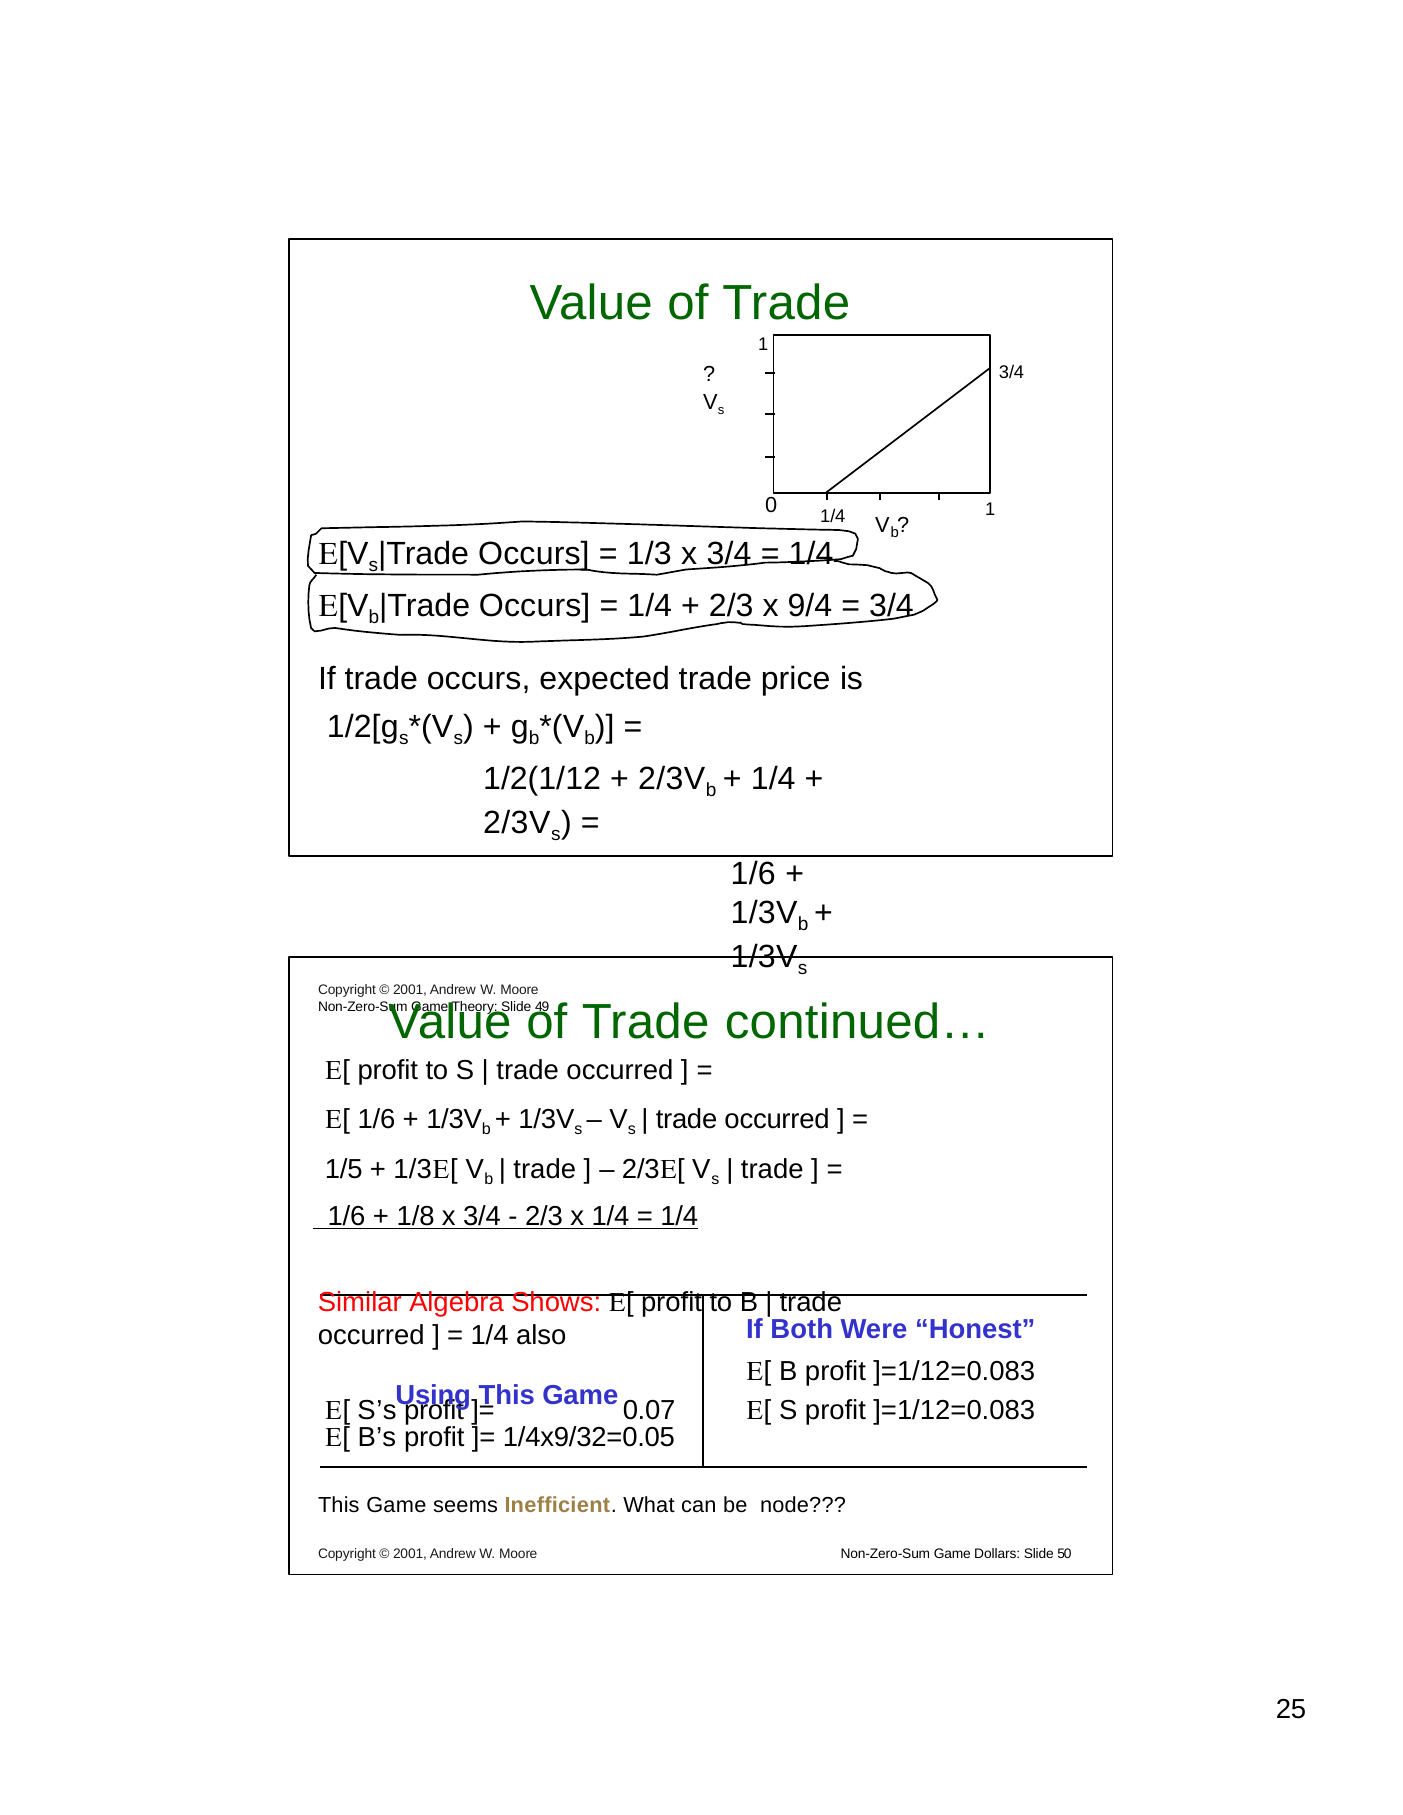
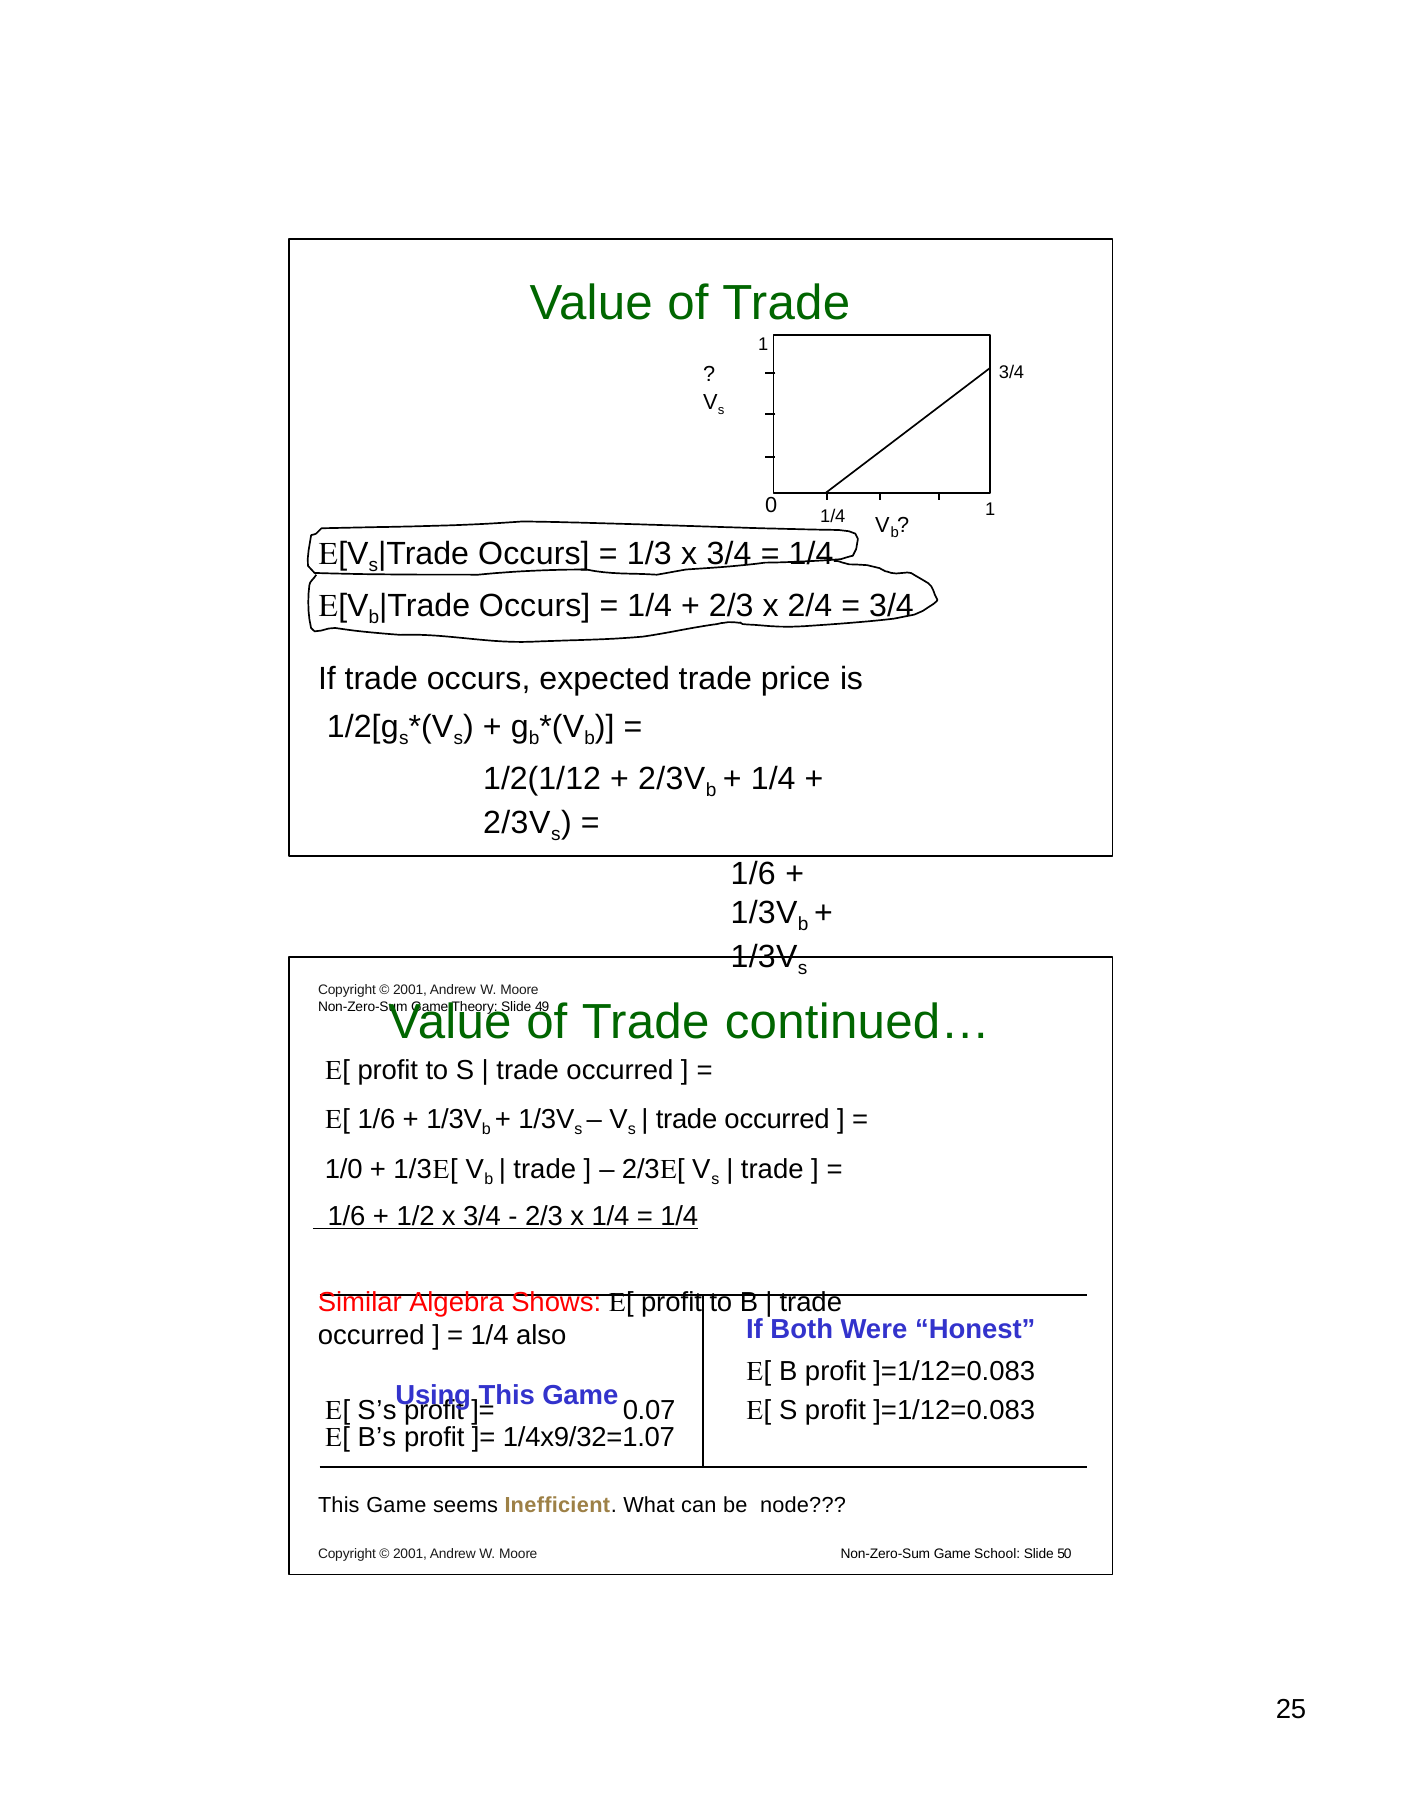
9/4: 9/4 -> 2/4 (810, 606)
1/5: 1/5 -> 1/0 (344, 1170)
1/8: 1/8 -> 1/2 (416, 1217)
1/4x9/32=0.05: 1/4x9/32=0.05 -> 1/4x9/32=1.07 (589, 1438)
Dollars: Dollars -> School (997, 1555)
